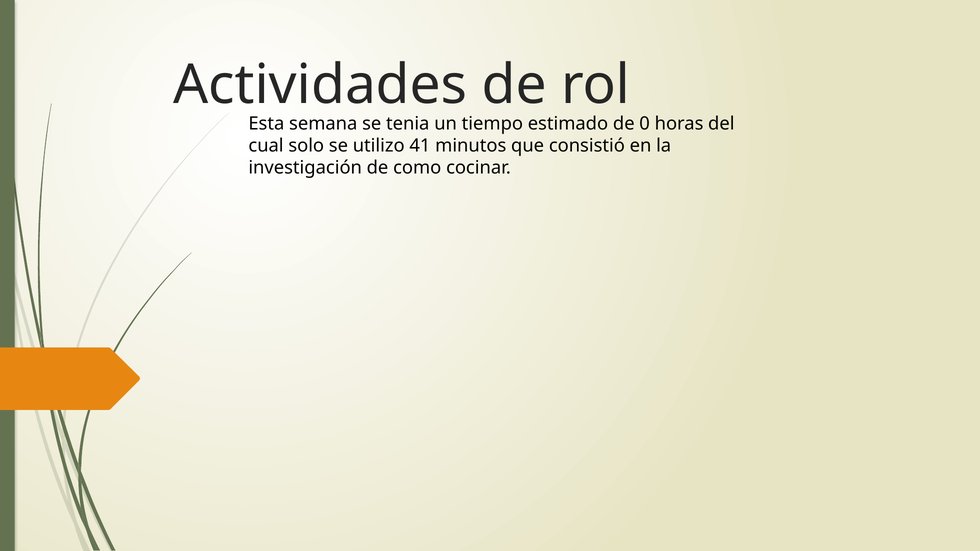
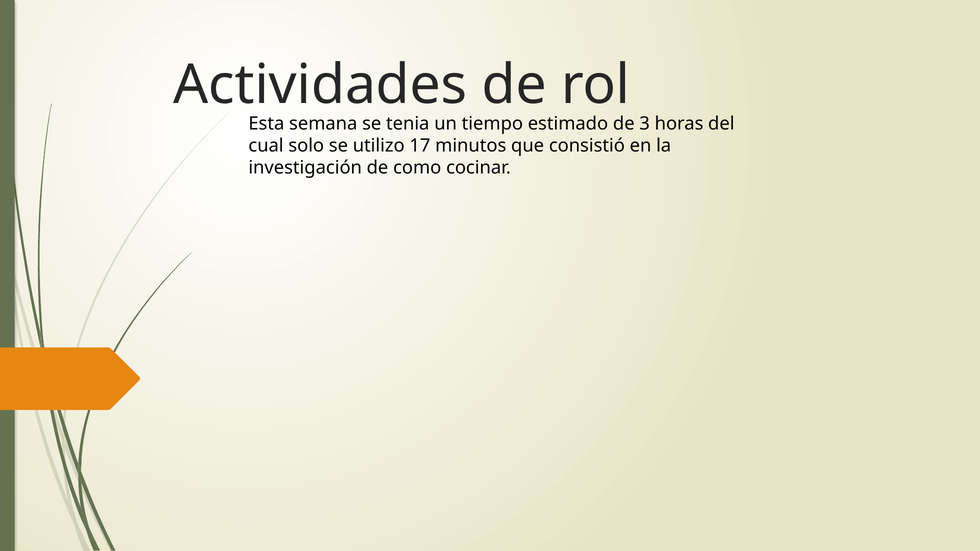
0: 0 -> 3 (645, 124)
41: 41 -> 17 (420, 146)
